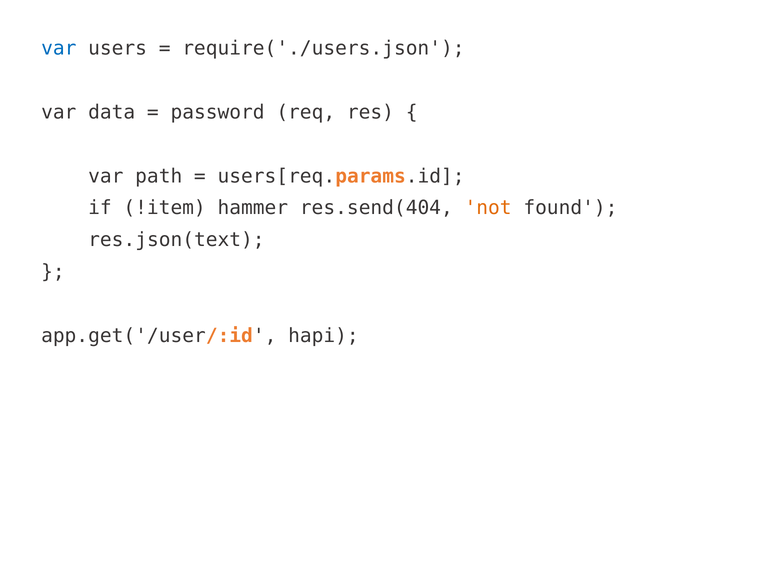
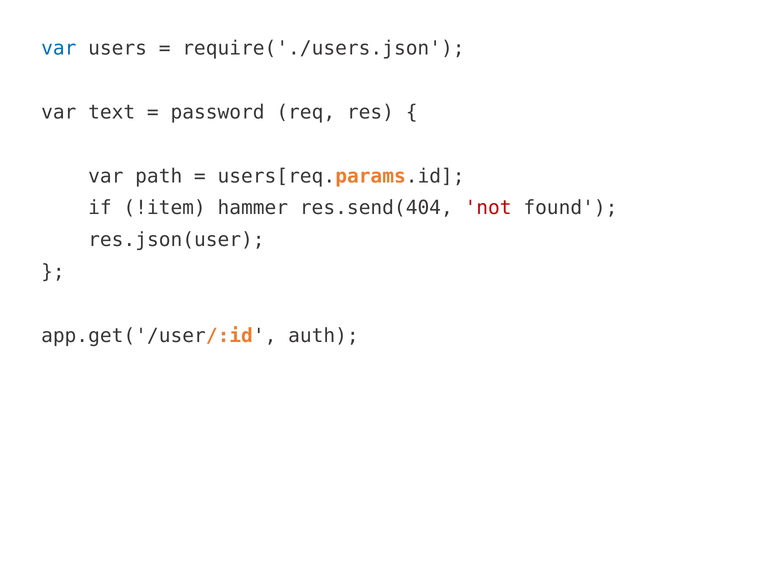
data: data -> text (112, 112)
not colour: orange -> red (488, 208)
res.json(text: res.json(text -> res.json(user (176, 240)
hapi: hapi -> auth (323, 336)
